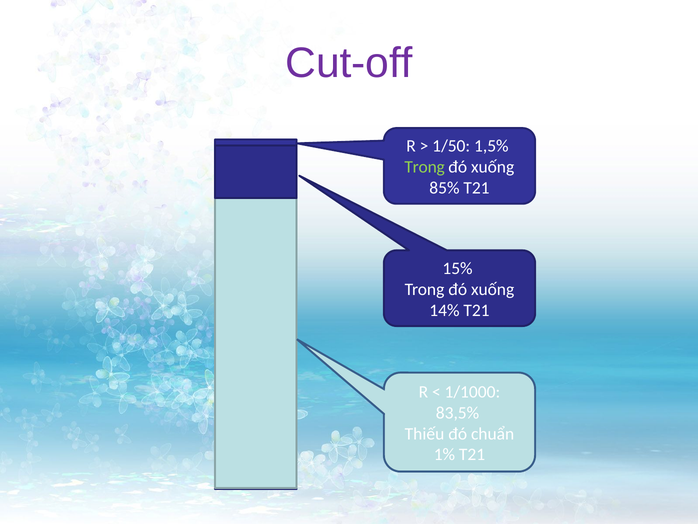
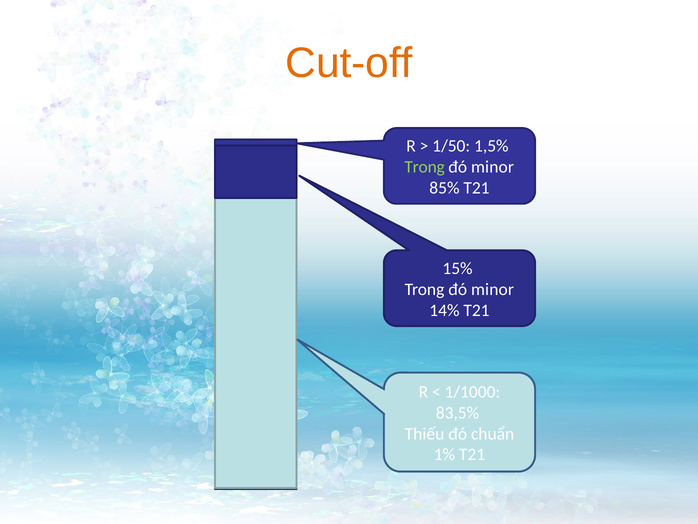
Cut-off colour: purple -> orange (349, 63)
xuống: xuống -> minor (493, 167)
xuống: xuống -> minor (493, 289)
